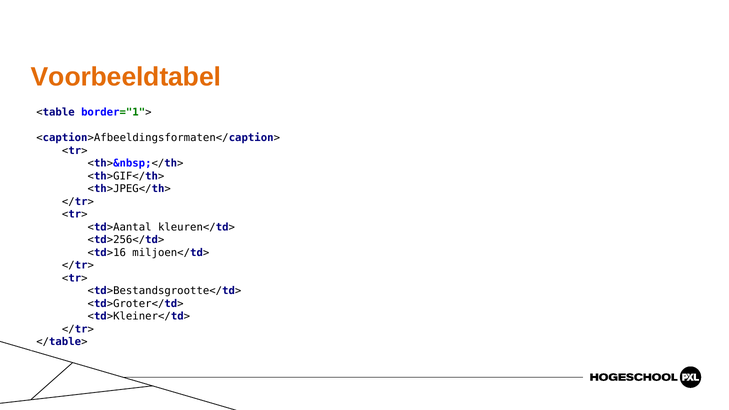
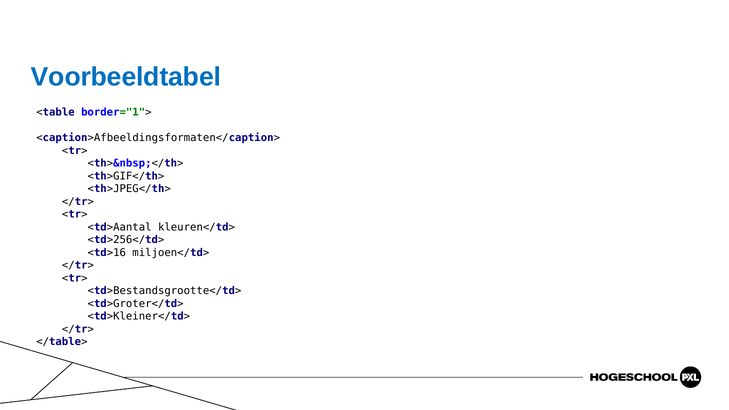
Voorbeeldtabel colour: orange -> blue (126, 77)
